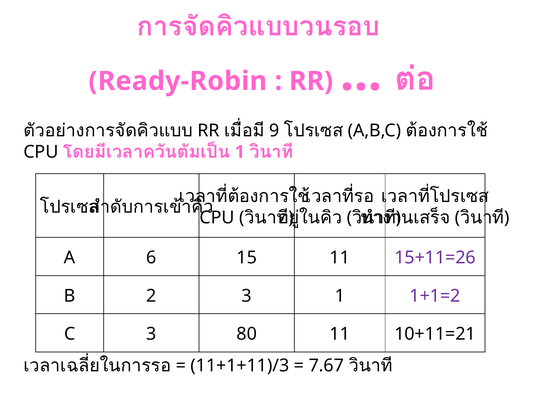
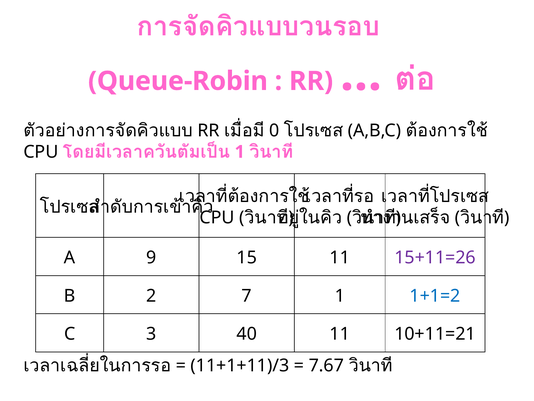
Ready-Robin: Ready-Robin -> Queue-Robin (178, 81)
9: 9 -> 0 (274, 130)
6: 6 -> 9 (151, 257)
2 3: 3 -> 7 (247, 296)
1+1=2 colour: purple -> blue (435, 296)
80: 80 -> 40 (247, 334)
